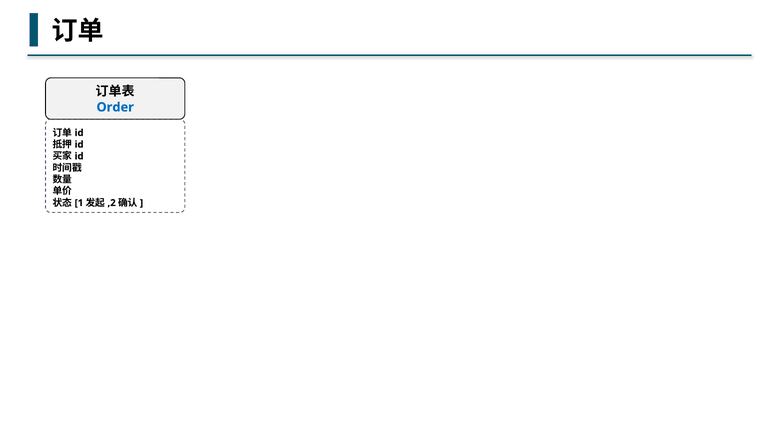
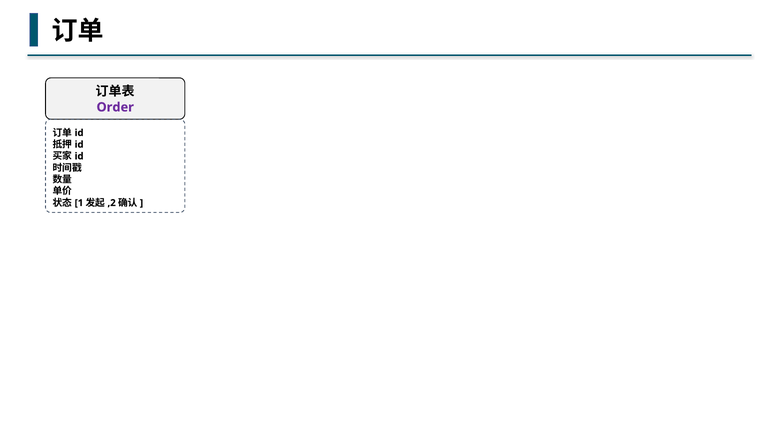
Order colour: blue -> purple (115, 107)
